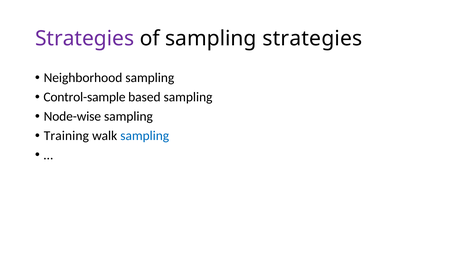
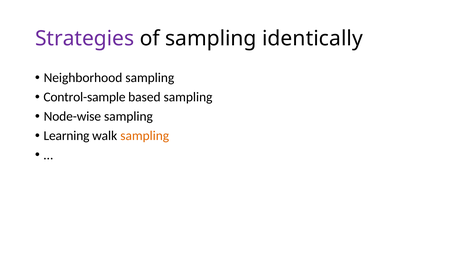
sampling strategies: strategies -> identically (312, 39)
Training: Training -> Learning (67, 136)
sampling colour: blue -> orange (145, 136)
